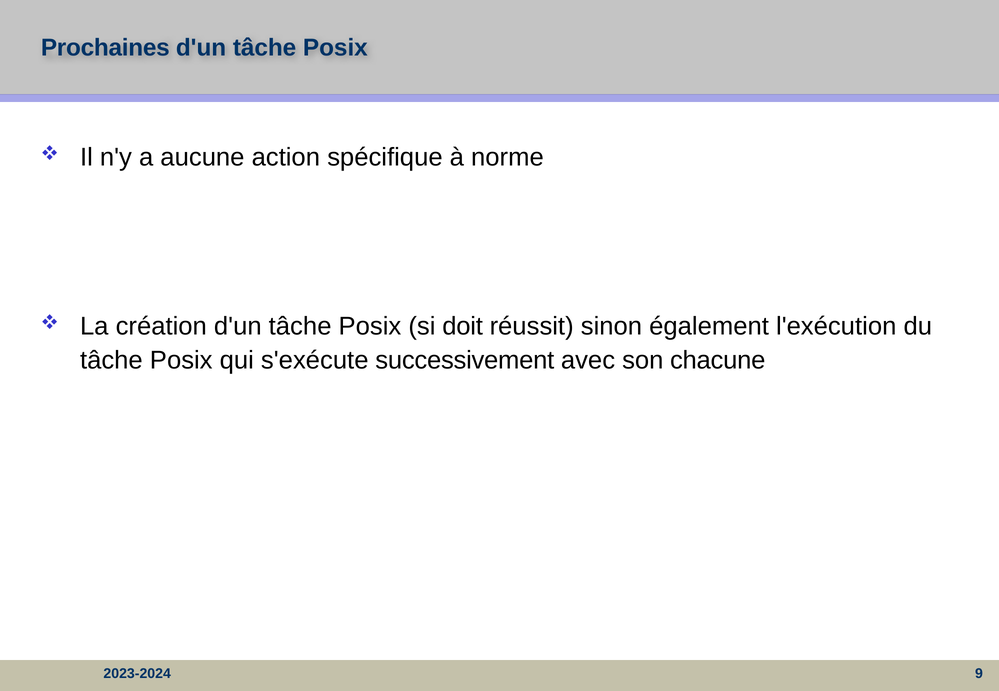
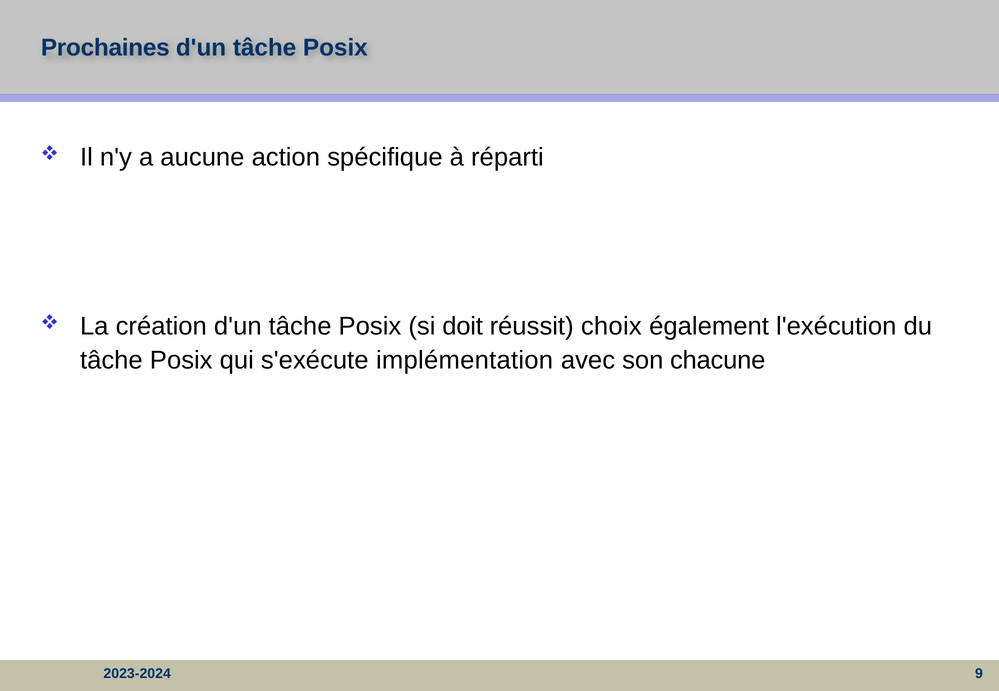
norme: norme -> réparti (507, 158)
sinon: sinon -> choix (611, 327)
successivement: successivement -> implémentation (465, 361)
